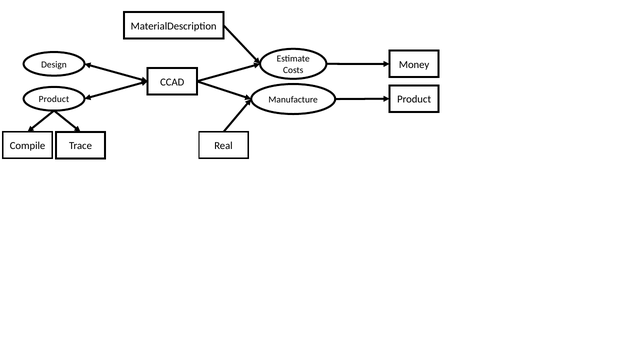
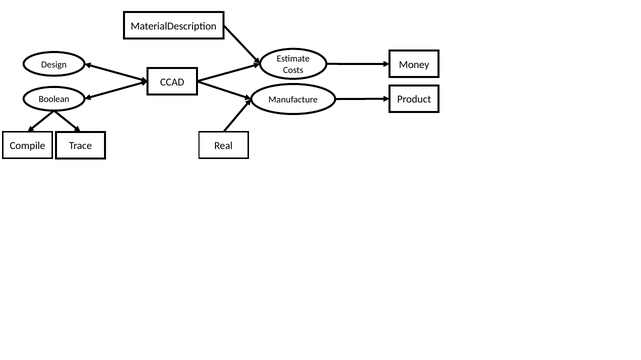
Product: Product -> Boolean (54, 100)
